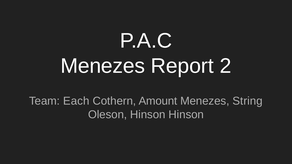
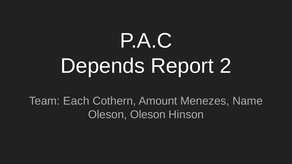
Menezes: Menezes -> Depends (103, 66)
String: String -> Name (248, 101)
Oleson Hinson: Hinson -> Oleson (148, 115)
